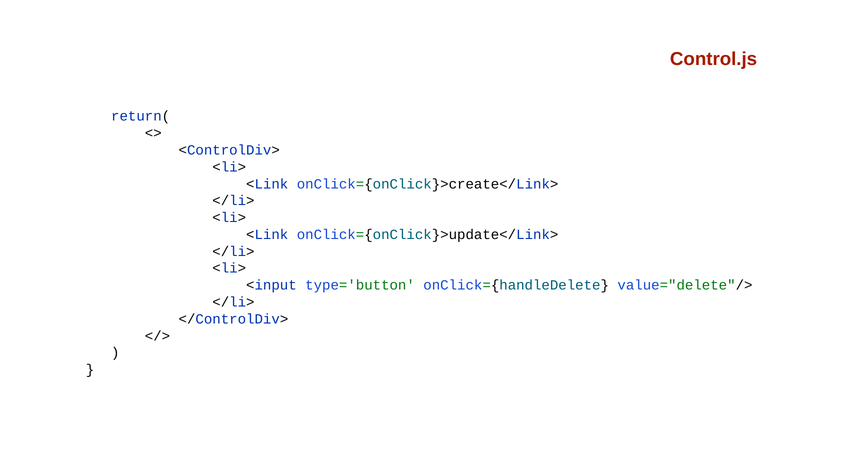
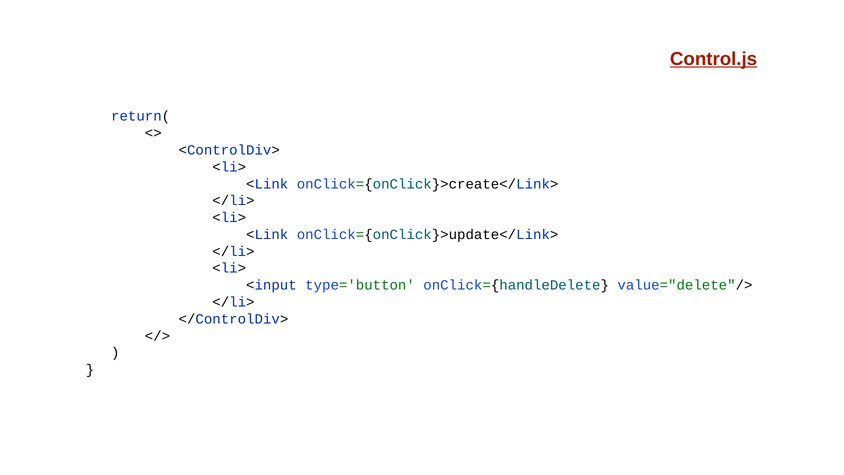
Control.js underline: none -> present (714, 59)
